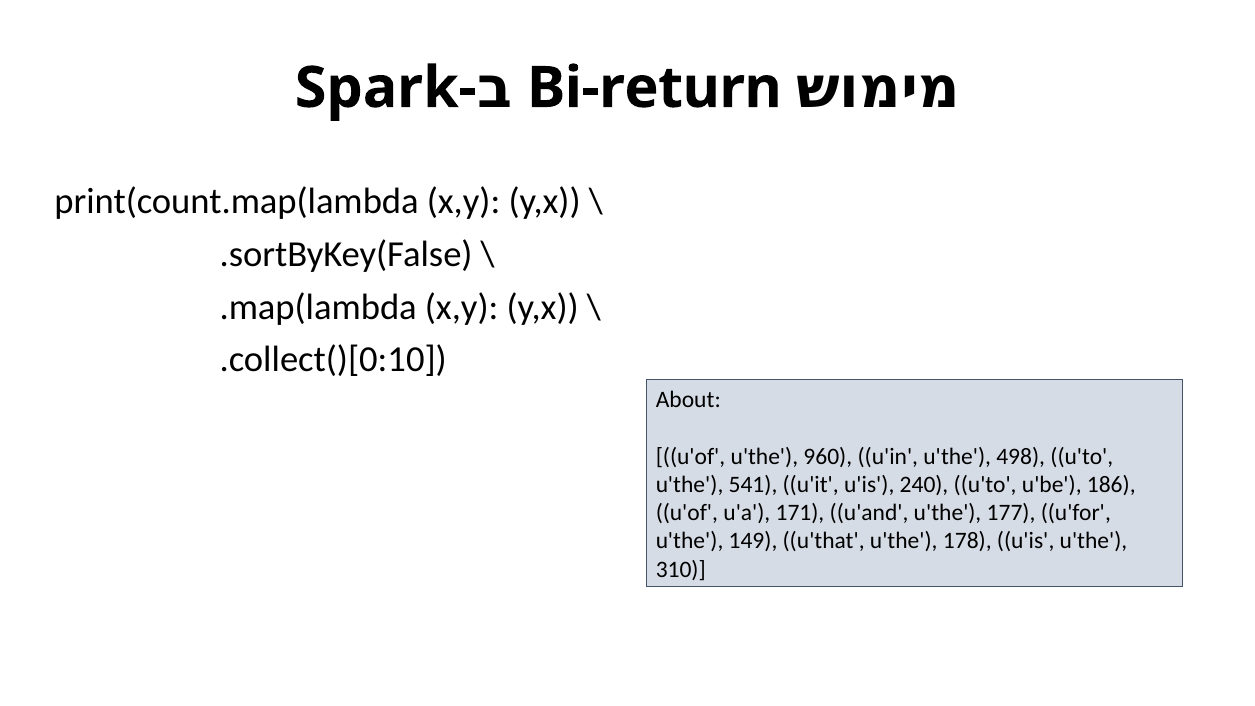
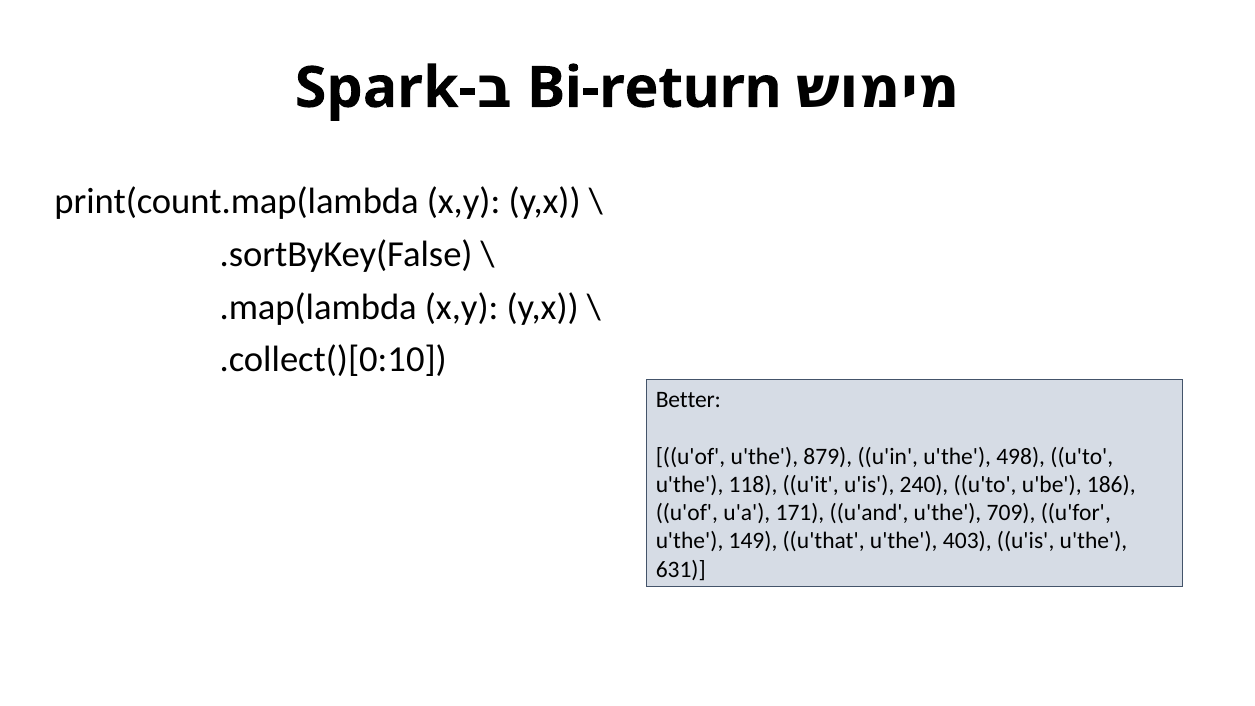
About: About -> Better (688, 400)
960: 960 -> 879 (828, 456)
541: 541 -> 118 (753, 484)
177: 177 -> 709 (1011, 513)
178: 178 -> 403 (967, 541)
310: 310 -> 631 (681, 569)
